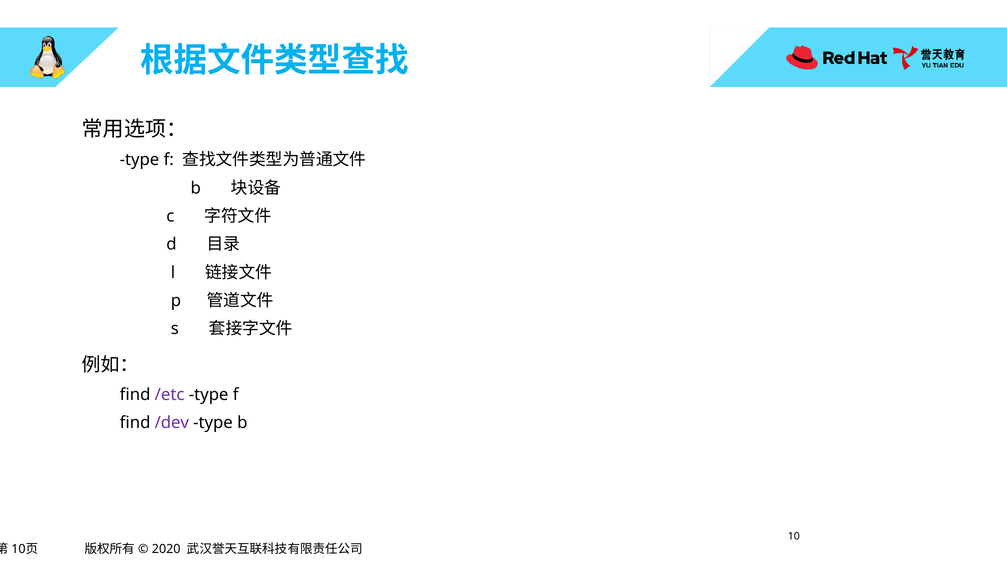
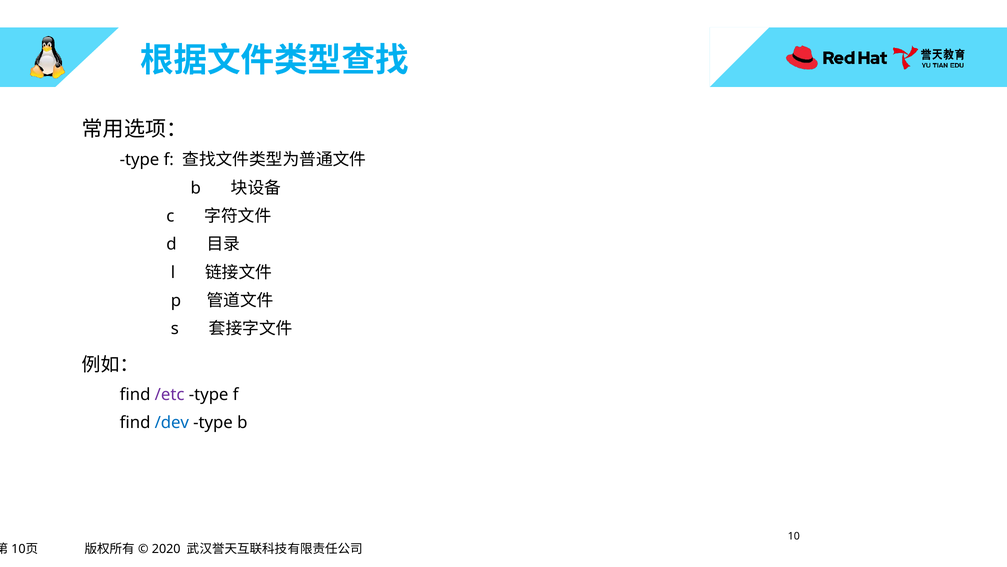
/dev colour: purple -> blue (172, 422)
